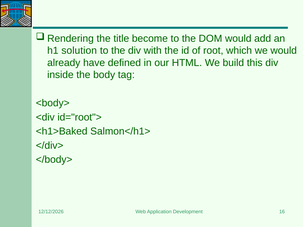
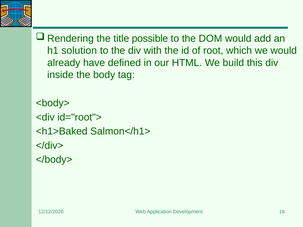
become: become -> possible (150, 39)
